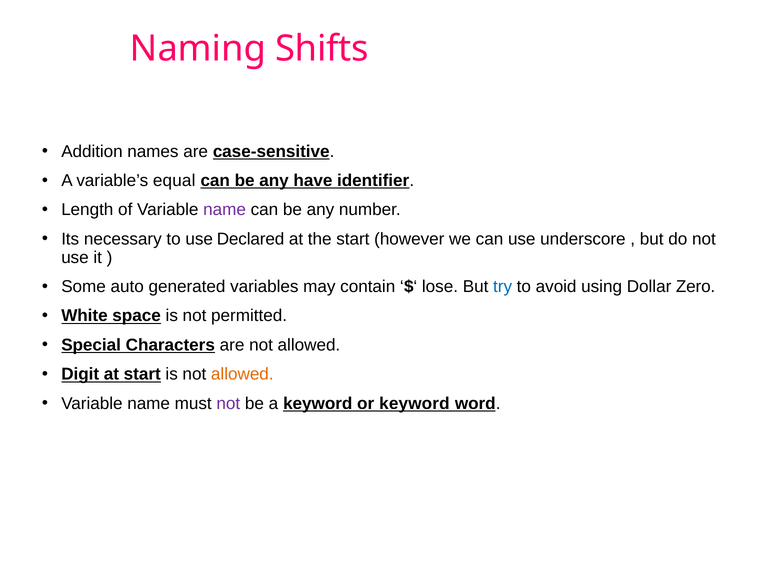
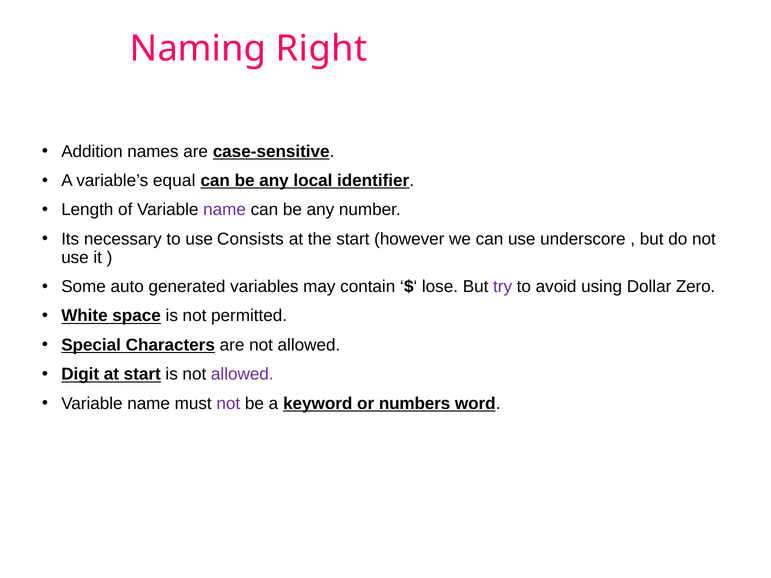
Shifts: Shifts -> Right (322, 49)
have: have -> local (313, 181)
Declared: Declared -> Consists (250, 239)
try colour: blue -> purple (503, 287)
allowed colour: orange -> purple (242, 374)
or keyword: keyword -> numbers (415, 404)
